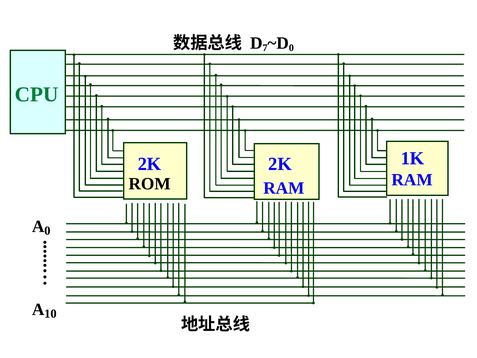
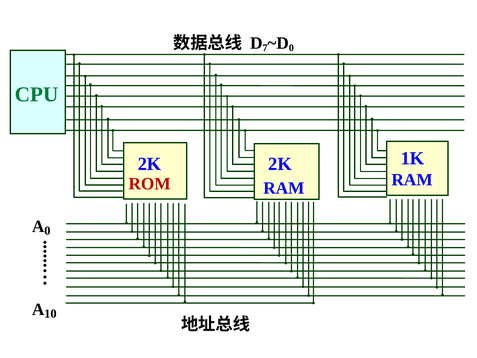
ROM colour: black -> red (150, 184)
